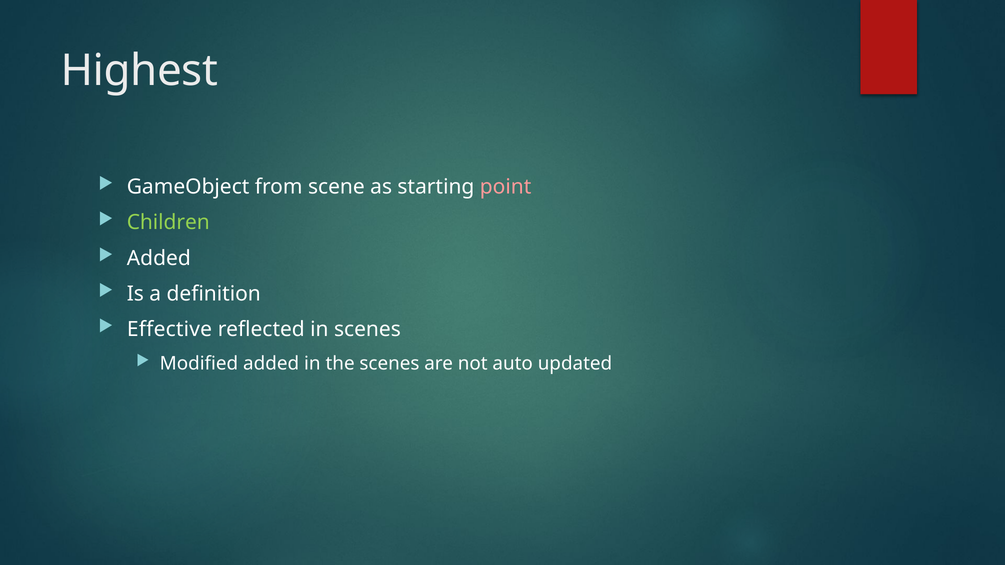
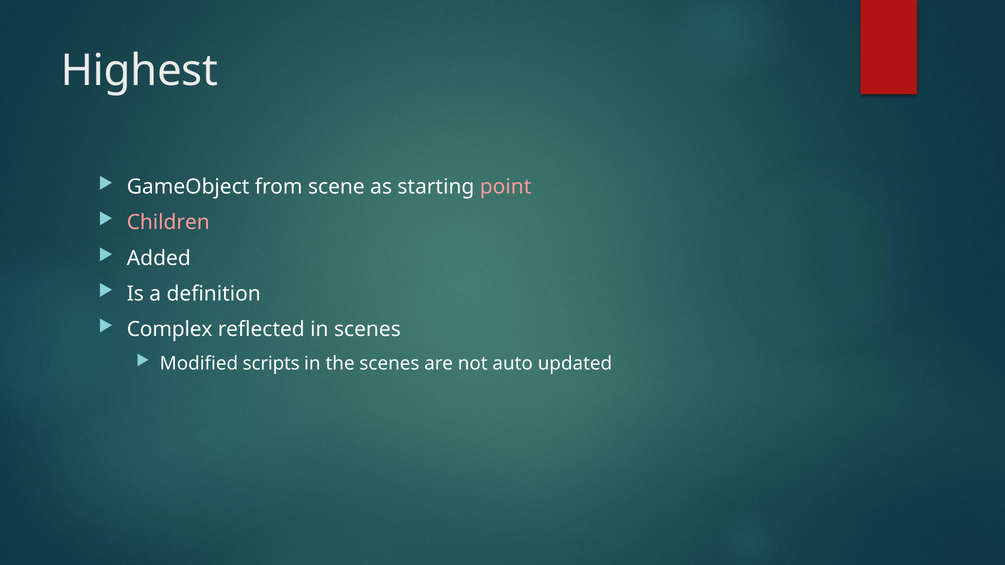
Children colour: light green -> pink (168, 223)
Effective: Effective -> Complex (170, 329)
Modified added: added -> scripts (271, 364)
